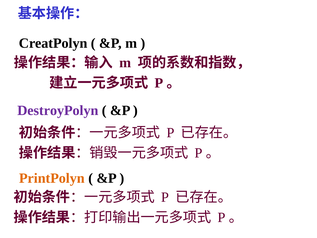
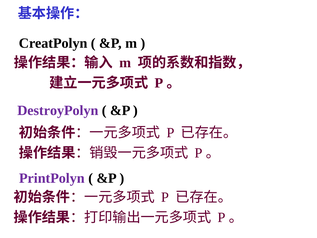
PrintPolyn colour: orange -> purple (52, 178)
